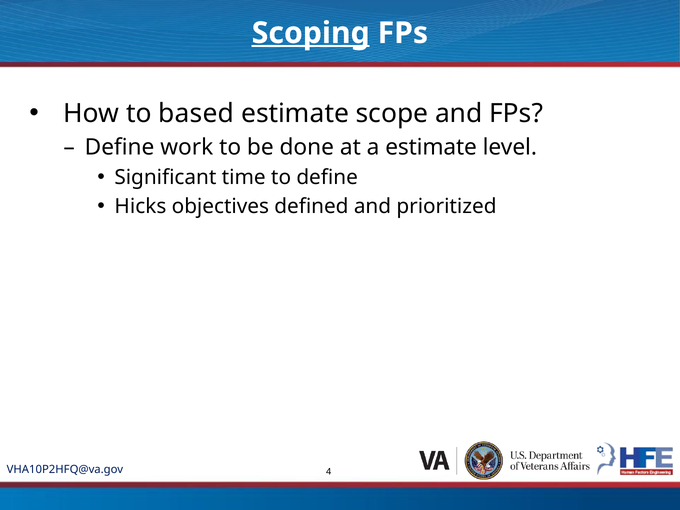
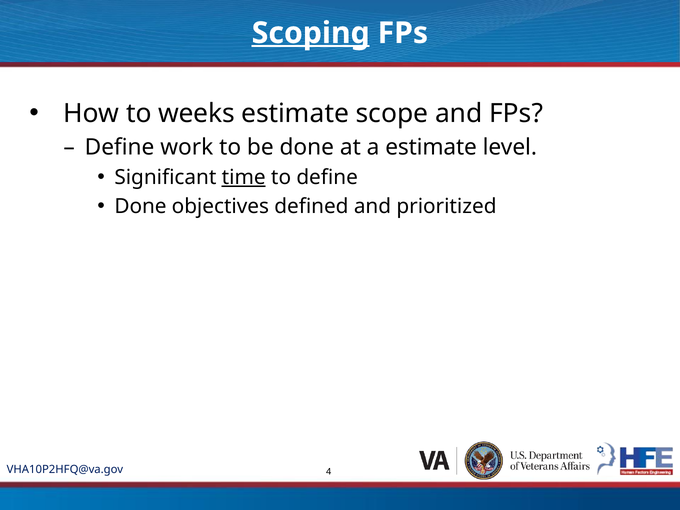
based: based -> weeks (196, 114)
time underline: none -> present (244, 177)
Hicks: Hicks -> Done (140, 206)
